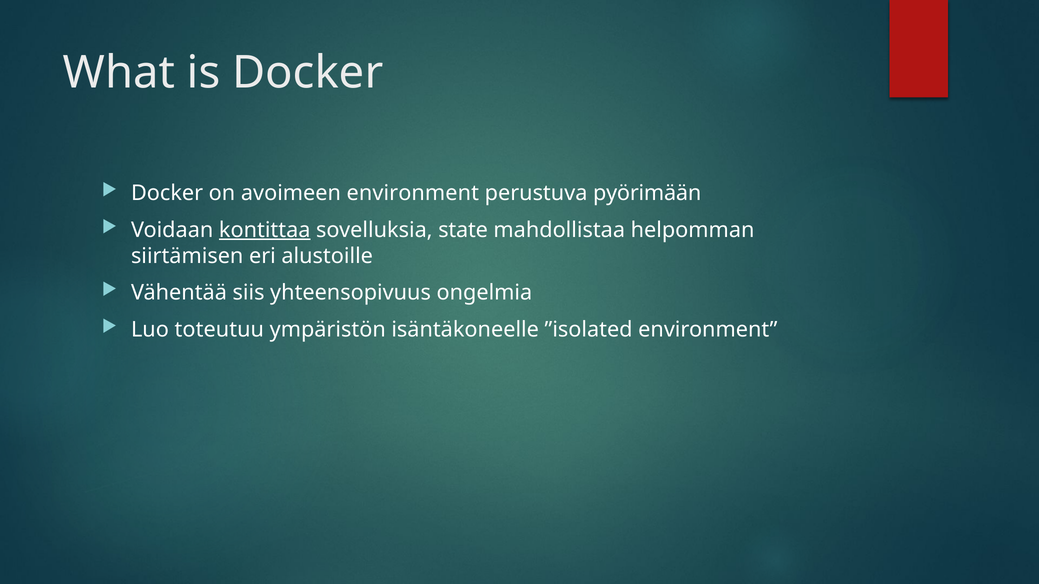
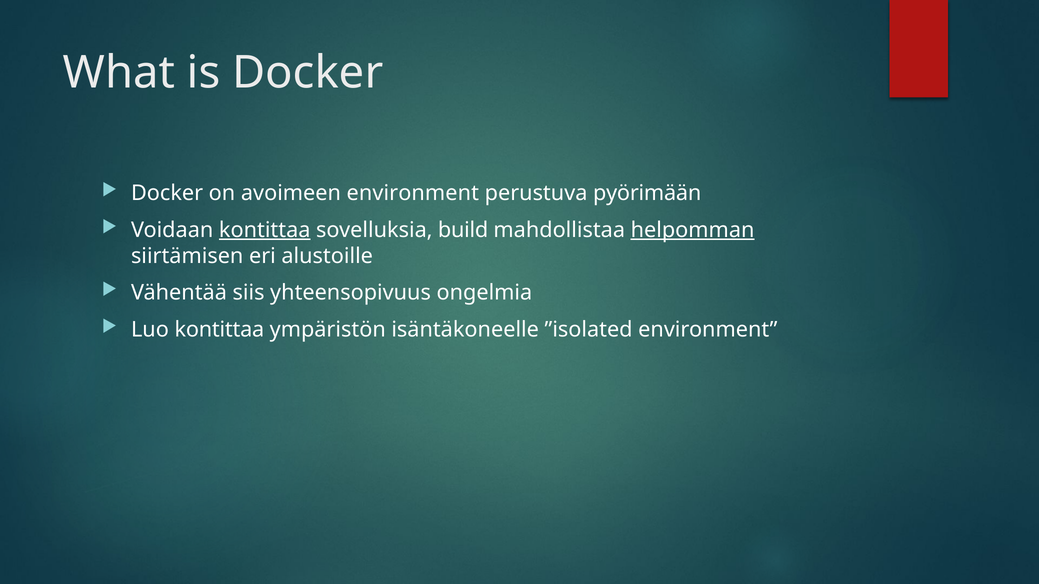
state: state -> build (463, 230)
helpomman underline: none -> present (693, 230)
Luo toteutuu: toteutuu -> kontittaa (219, 330)
